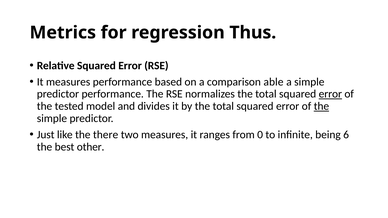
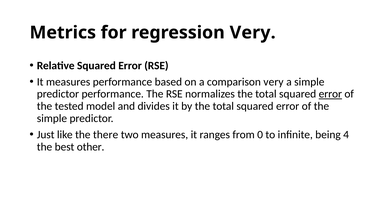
regression Thus: Thus -> Very (253, 33)
comparison able: able -> very (273, 82)
the underline: present -> none (321, 106)
6: 6 -> 4 (346, 135)
